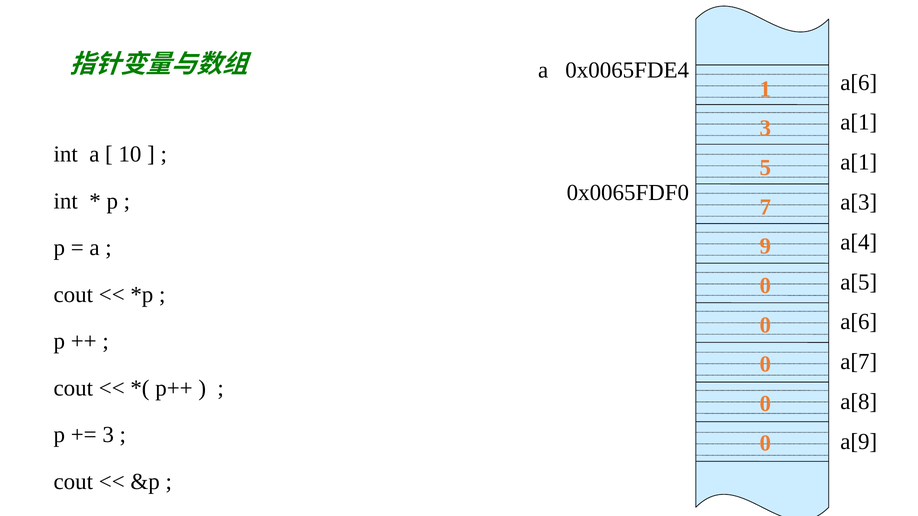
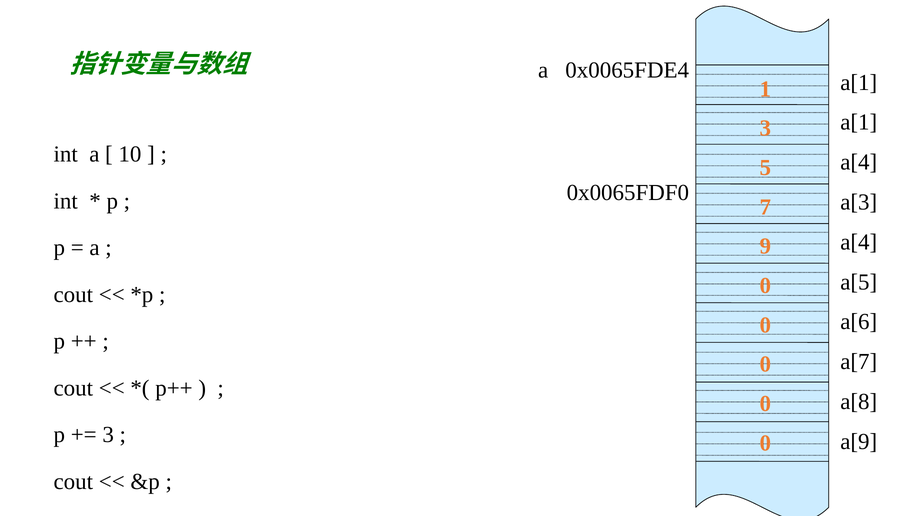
a[6: a[6 -> a[1 (859, 83)
a[1: a[1 -> a[4 (859, 162)
